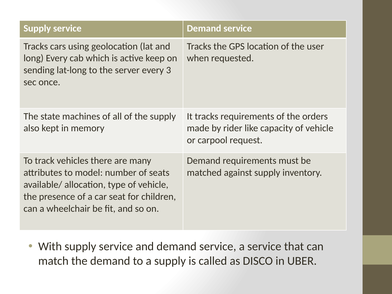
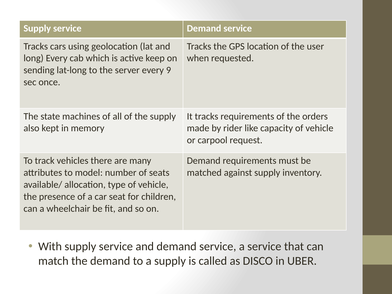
3: 3 -> 9 (169, 70)
